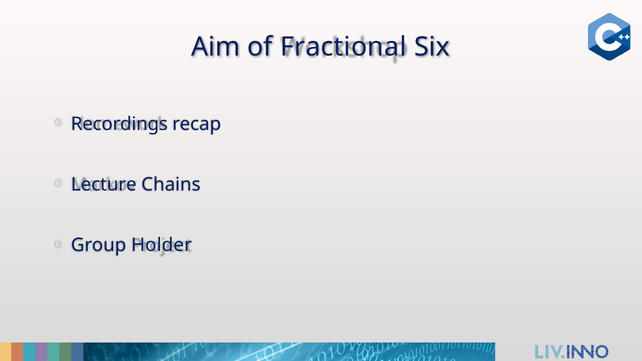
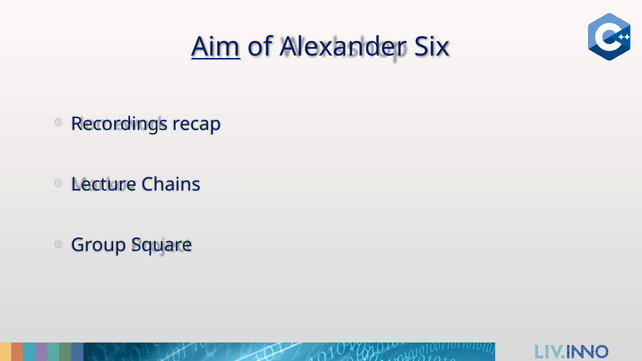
Aim underline: none -> present (216, 47)
Fractional: Fractional -> Alexander (343, 47)
Holder: Holder -> Square (162, 245)
